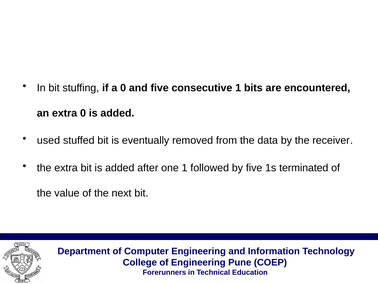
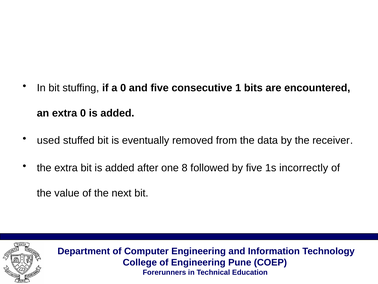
one 1: 1 -> 8 (185, 168)
terminated: terminated -> incorrectly (304, 168)
